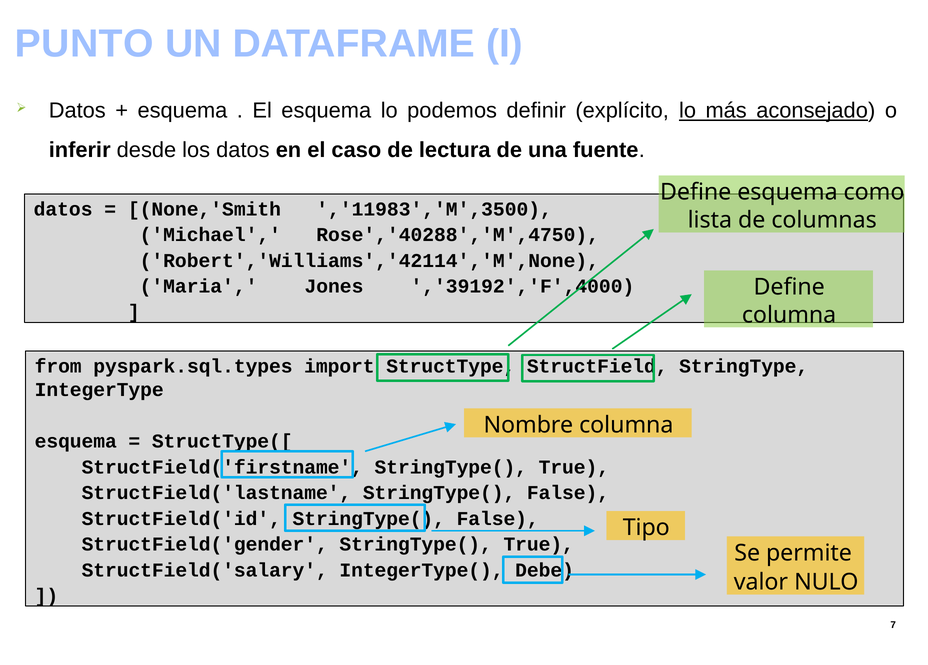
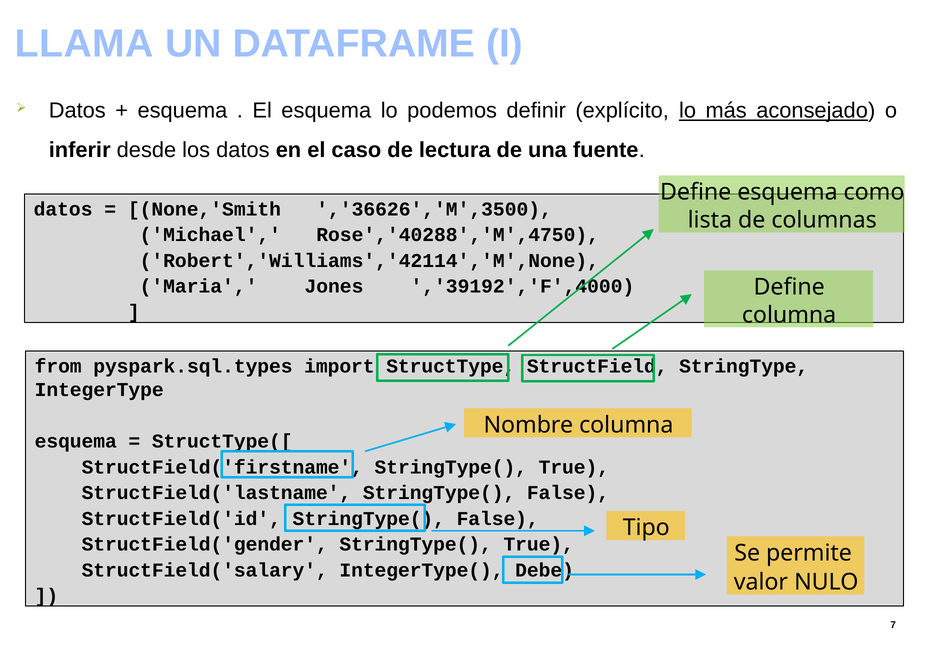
PUNTO: PUNTO -> LLAMA (84, 44)
,'11983','M',3500: ,'11983','M',3500 -> ,'36626','M',3500 (434, 209)
